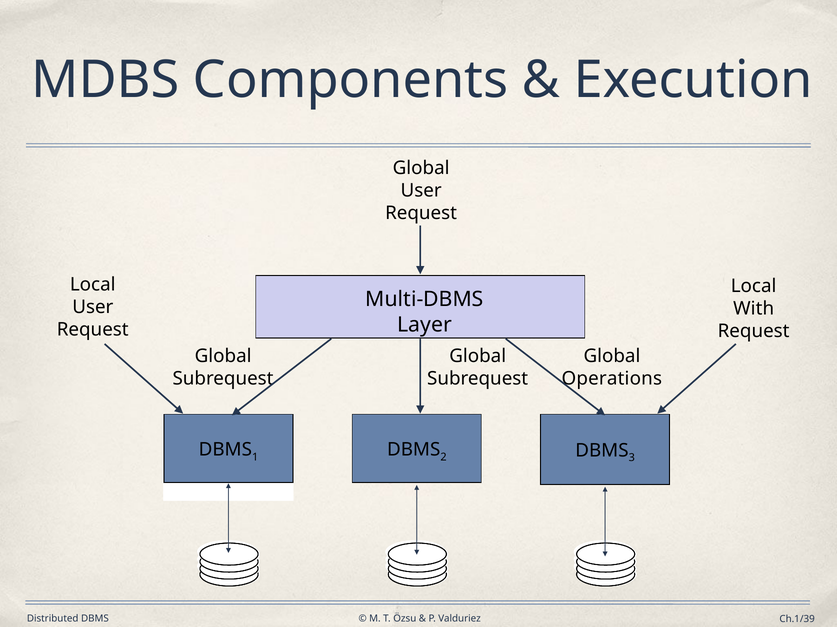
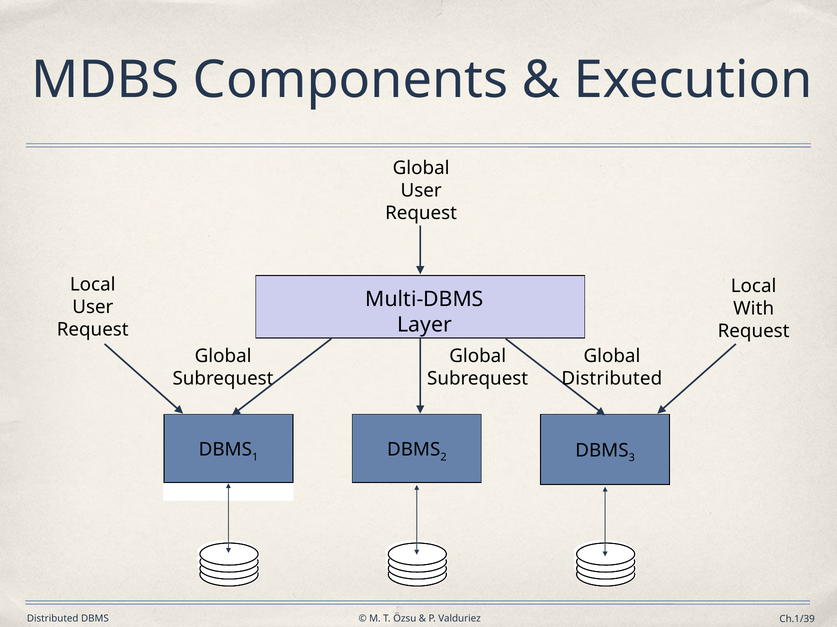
Operations: Operations -> Distributed (612, 379)
